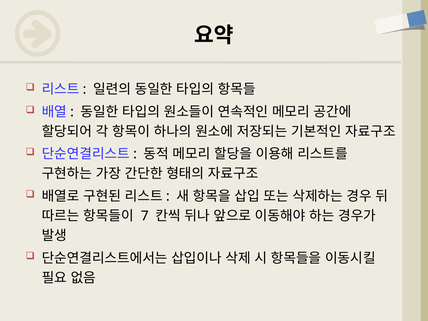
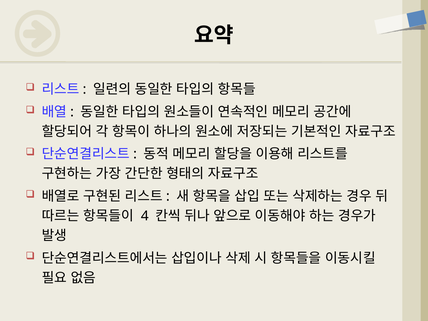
7: 7 -> 4 (145, 216)
